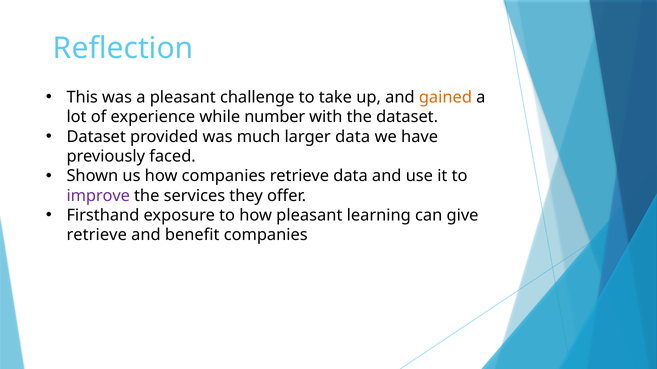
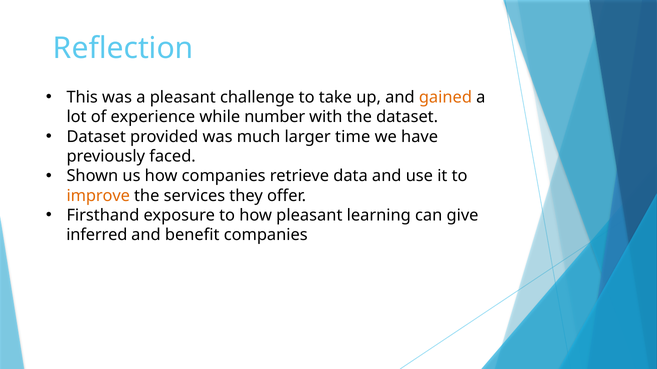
larger data: data -> time (353, 137)
improve colour: purple -> orange (98, 196)
retrieve: retrieve -> inferred (97, 235)
